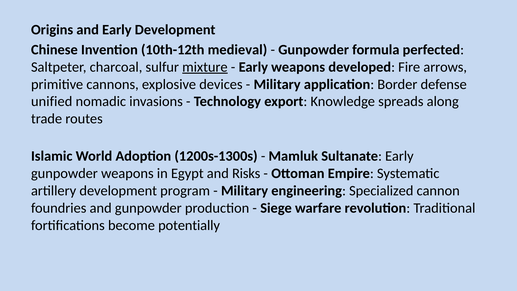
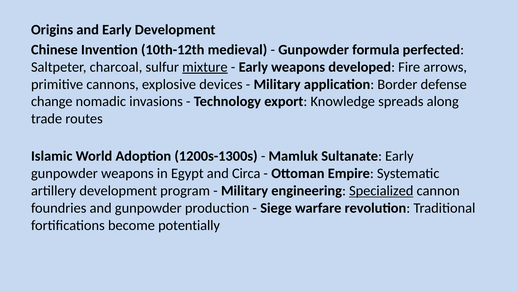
unified: unified -> change (52, 101)
Risks: Risks -> Circa (246, 173)
Specialized underline: none -> present (381, 191)
